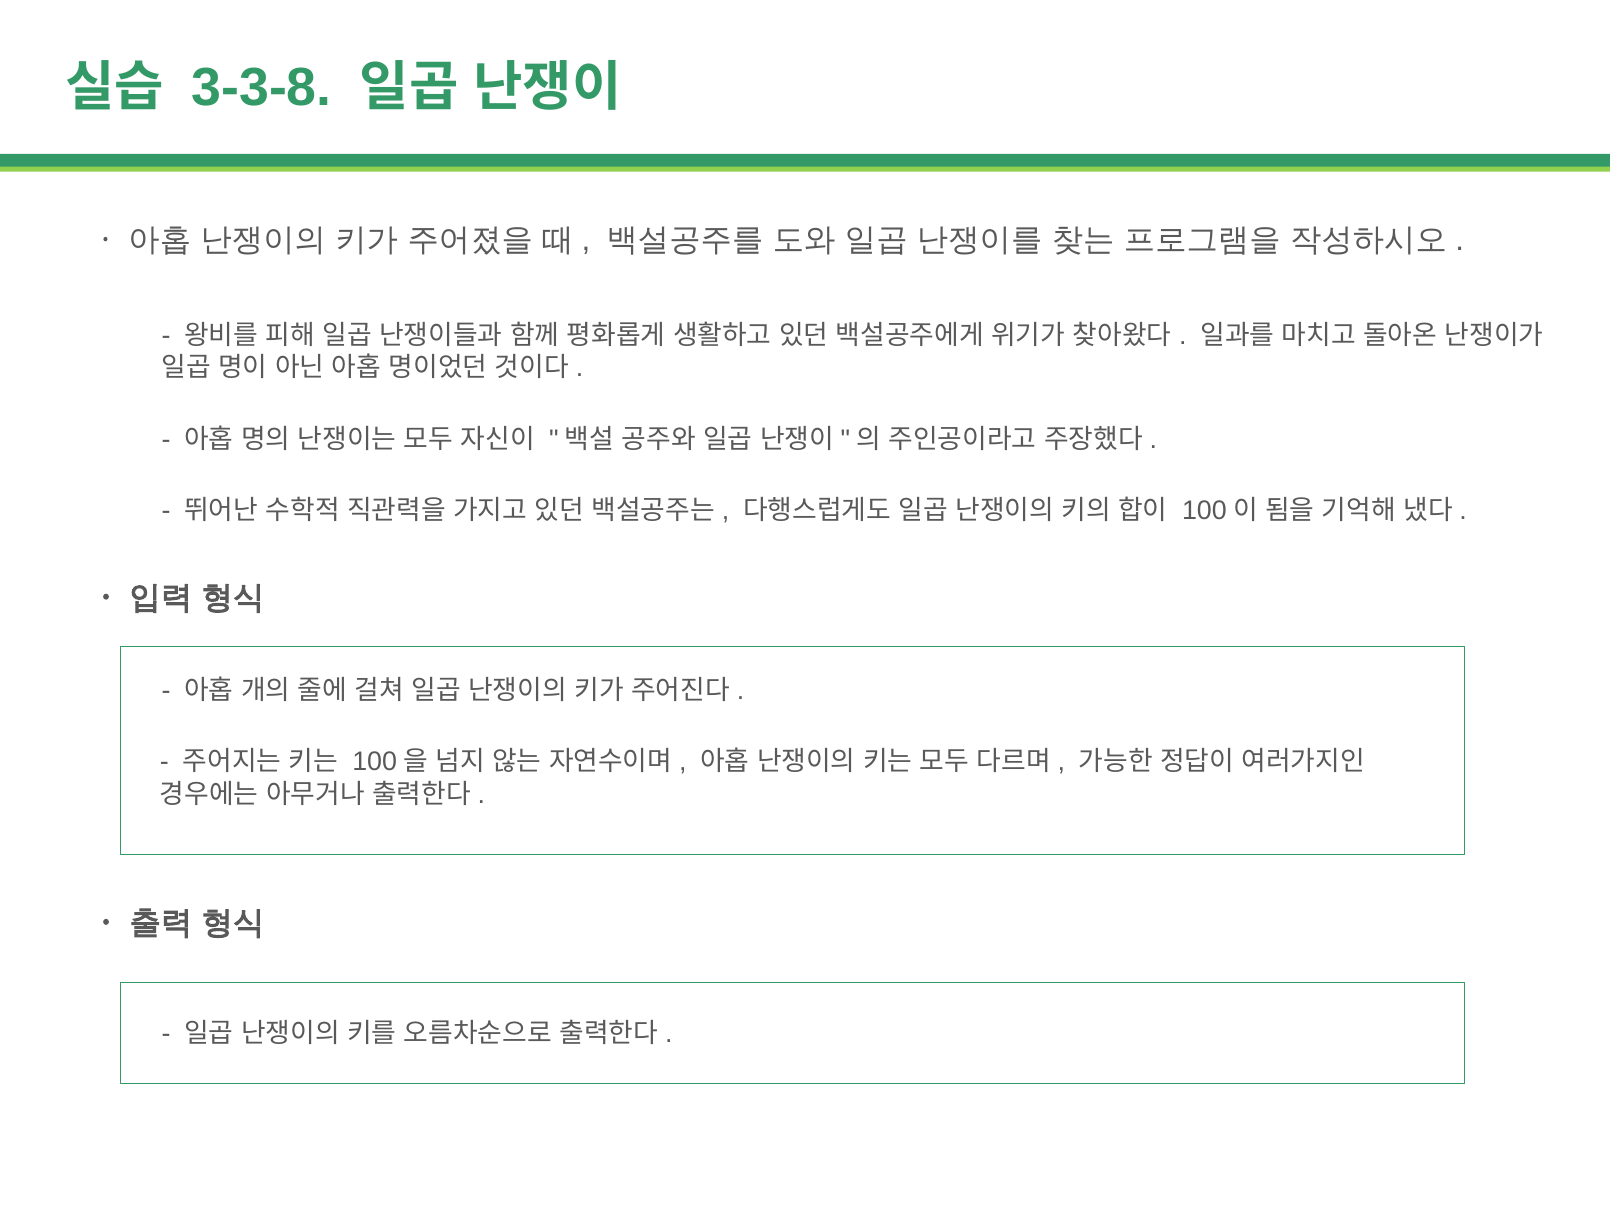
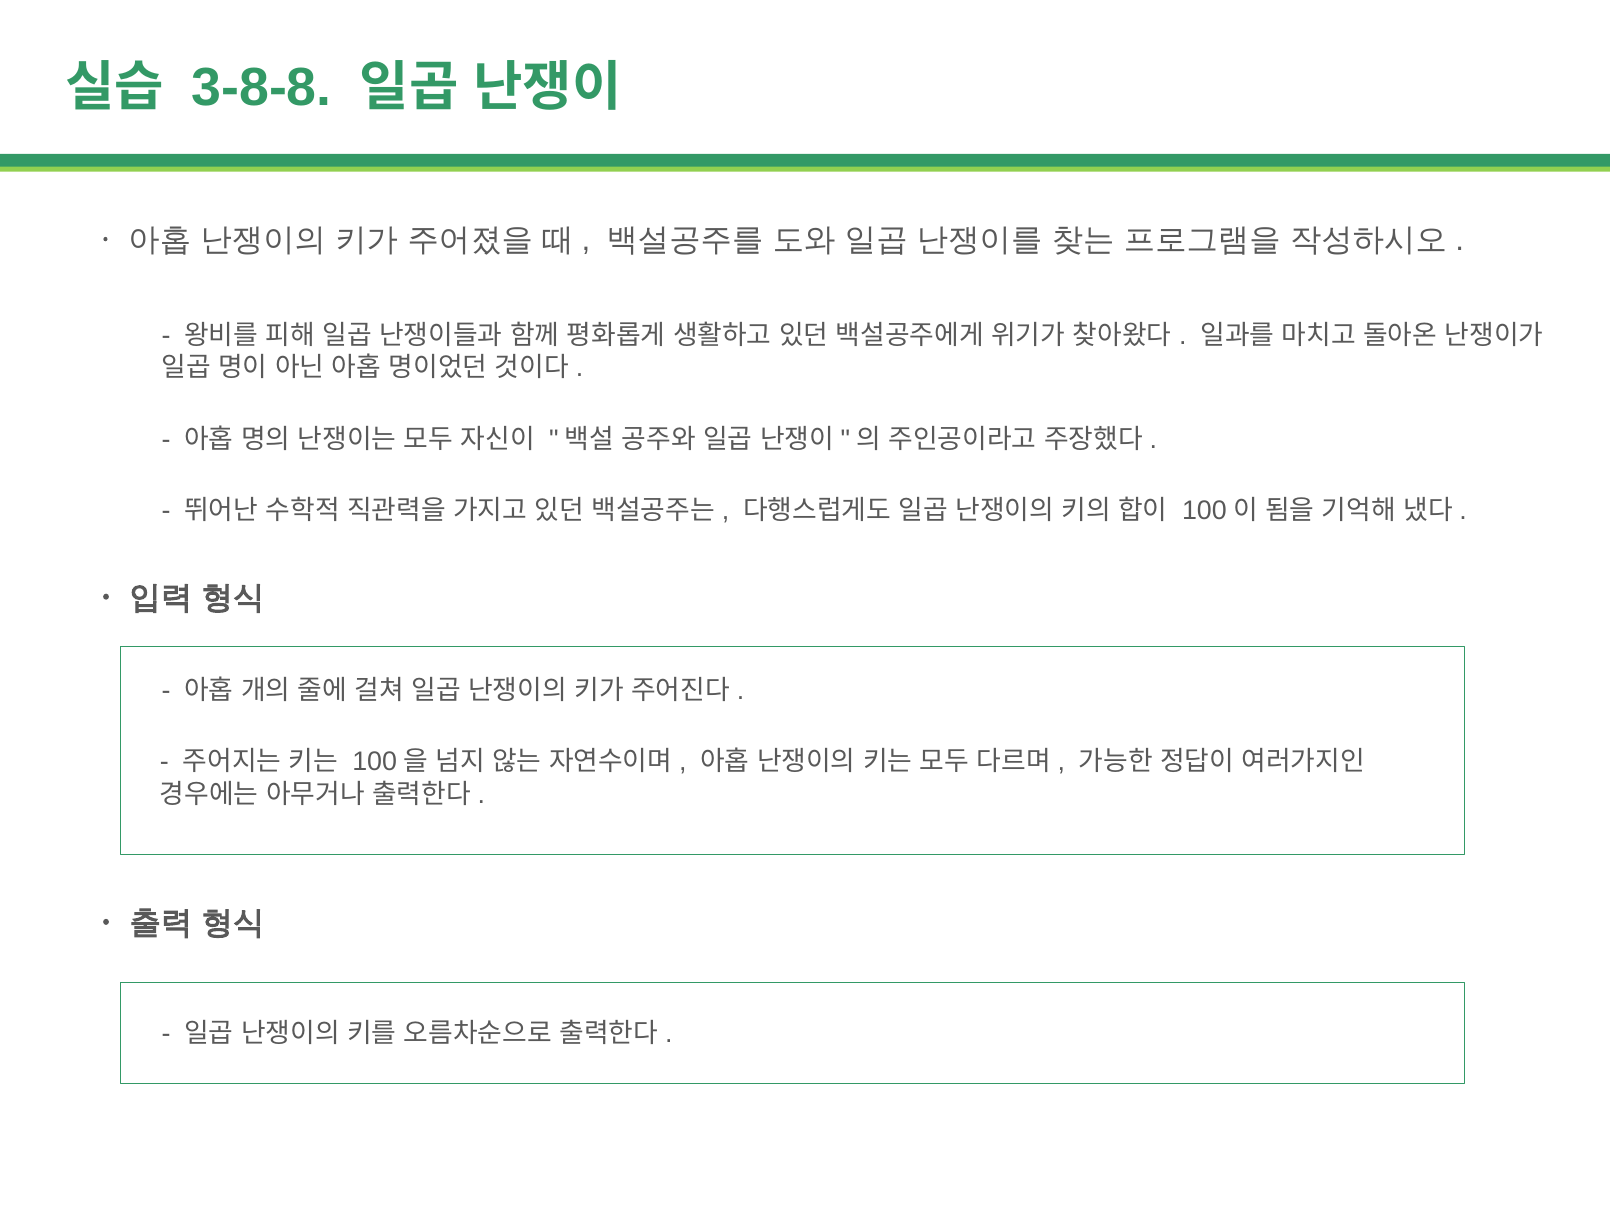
3-3-8: 3-3-8 -> 3-8-8 (262, 88)
